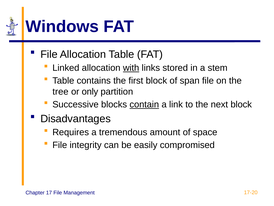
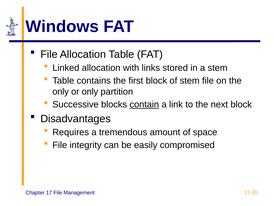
with underline: present -> none (131, 68)
of span: span -> stem (190, 81)
tree: tree -> only (61, 92)
